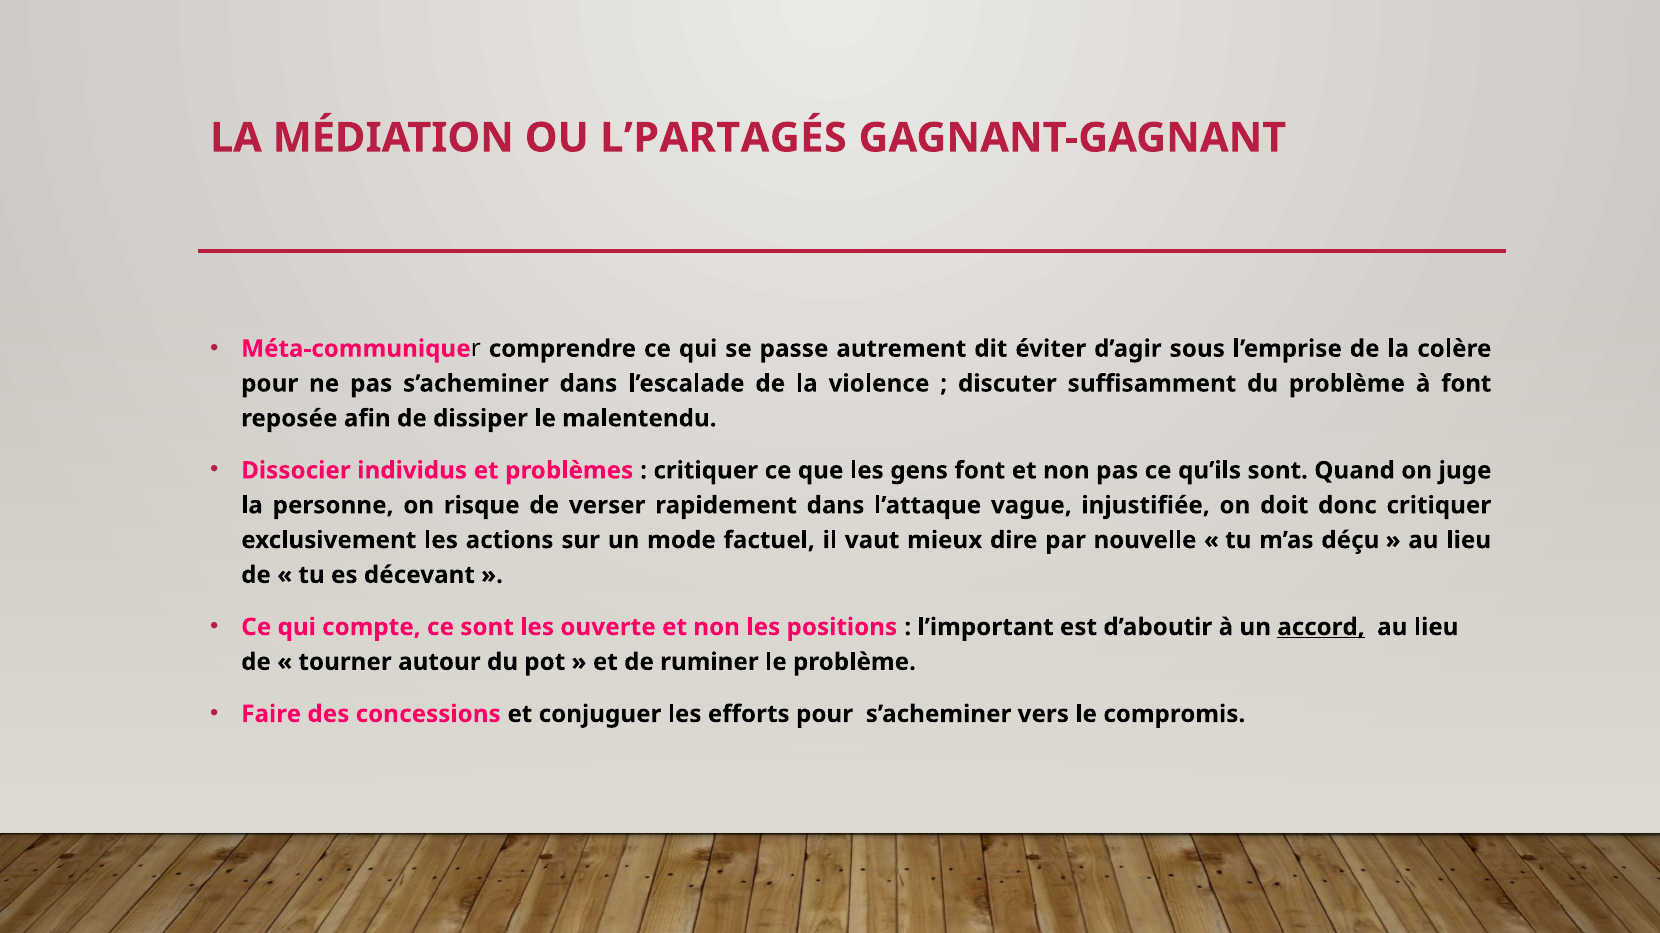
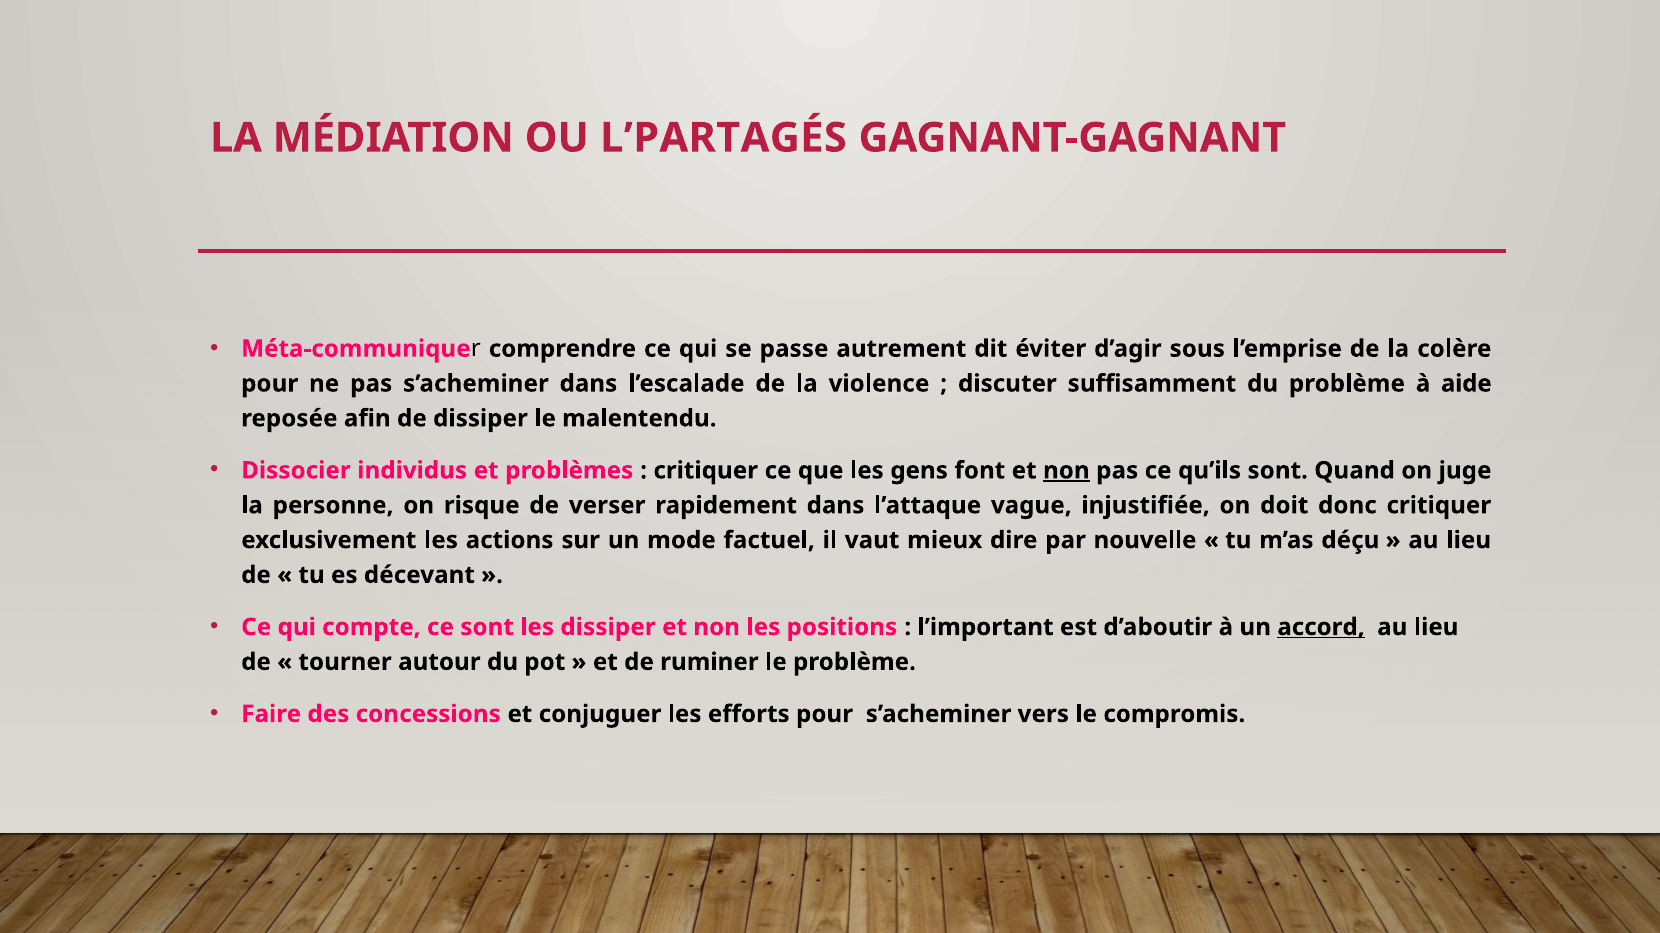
à font: font -> aide (1466, 384)
non underline: none -> present (1066, 471)
les ouverte: ouverte -> dissiper (608, 628)
